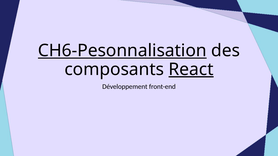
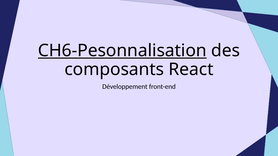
React underline: present -> none (191, 69)
